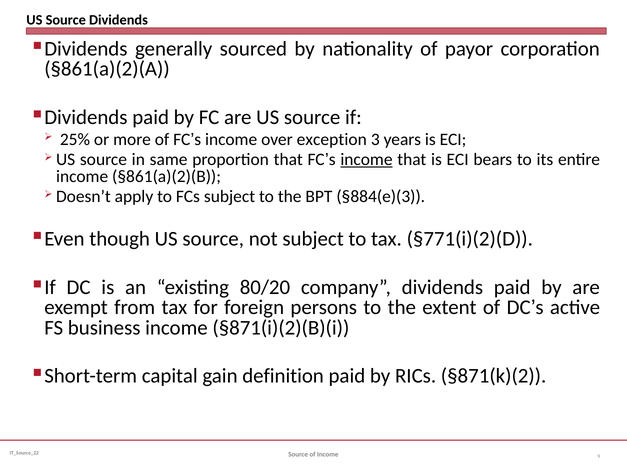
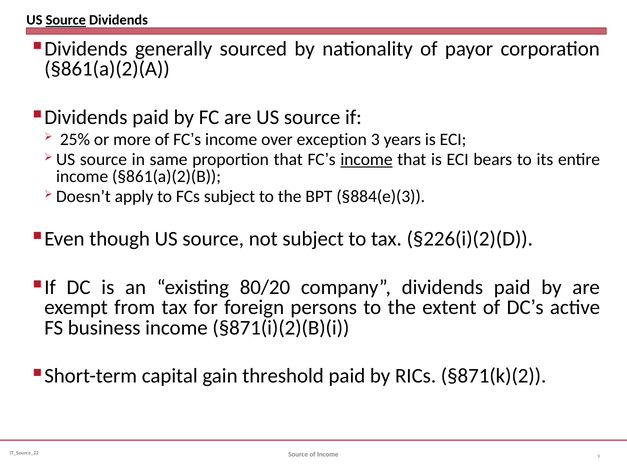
Source underline: none -> present (66, 20)
§771(i)(2)(D: §771(i)(2)(D -> §226(i)(2)(D (470, 239)
definition: definition -> threshold (283, 376)
